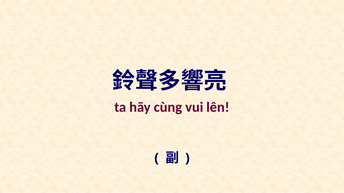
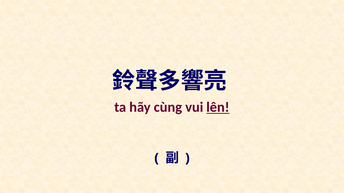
lên underline: none -> present (218, 108)
